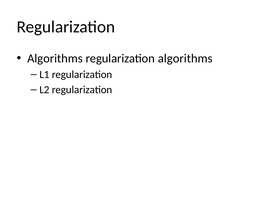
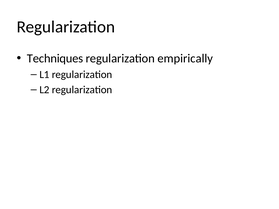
Algorithms: Algorithms -> Techniques (55, 59)
regularization algorithms: algorithms -> empirically (185, 59)
